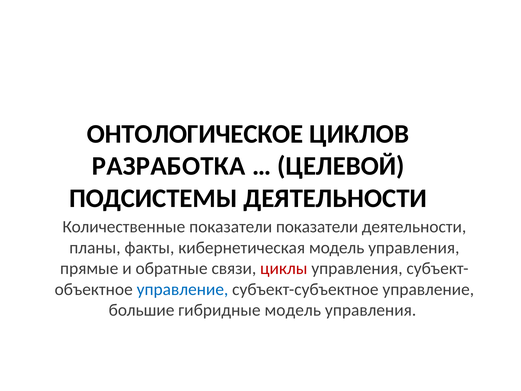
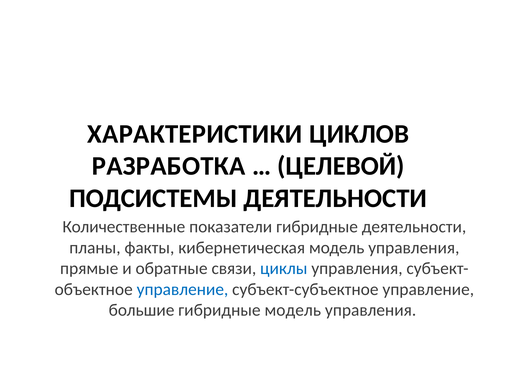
ОНТОЛОГИЧЕСКОЕ: ОНТОЛОГИЧЕСКОЕ -> ХАРАКТЕРИСТИКИ (195, 134)
показатели показатели: показатели -> гибридные (317, 227)
циклы colour: red -> blue (284, 268)
